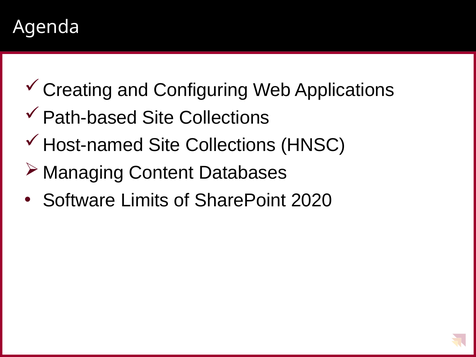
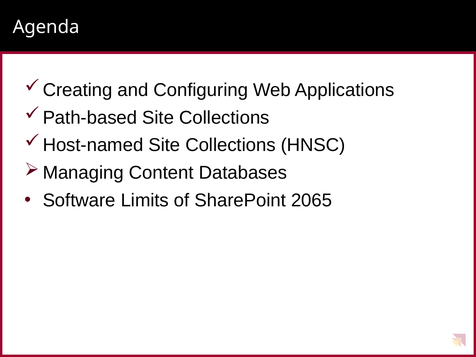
2020: 2020 -> 2065 (312, 200)
